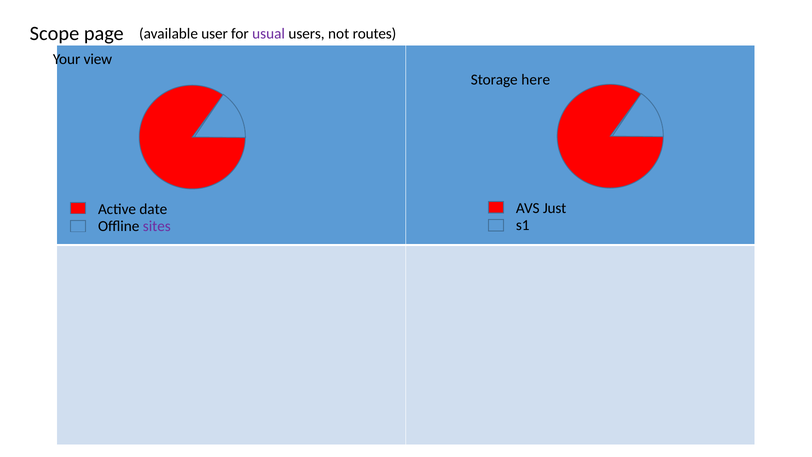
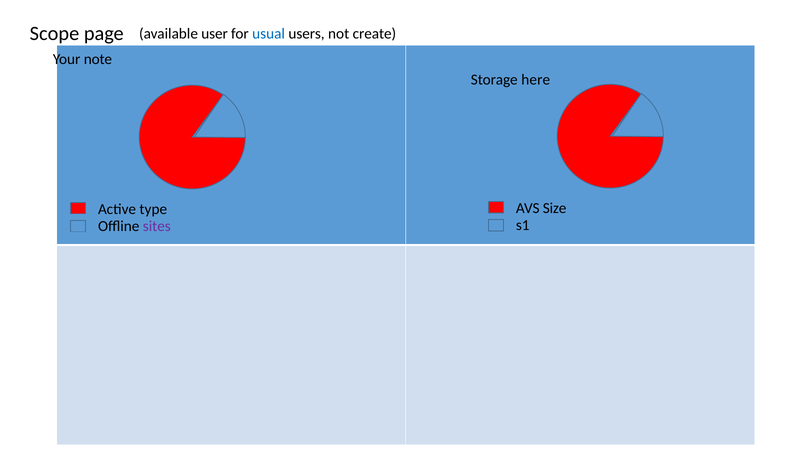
usual colour: purple -> blue (269, 34)
routes: routes -> create (374, 34)
view: view -> note (98, 59)
Just: Just -> Size (555, 208)
date: date -> type (153, 209)
